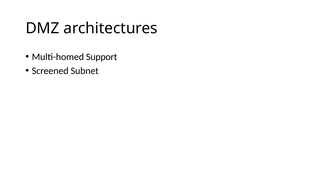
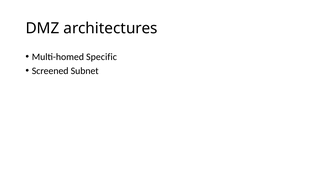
Support: Support -> Specific (102, 57)
